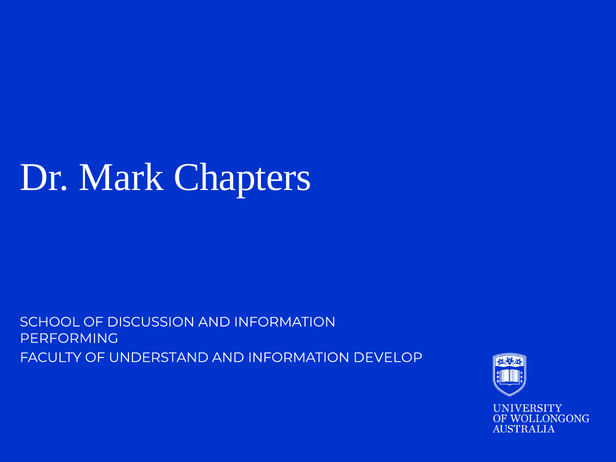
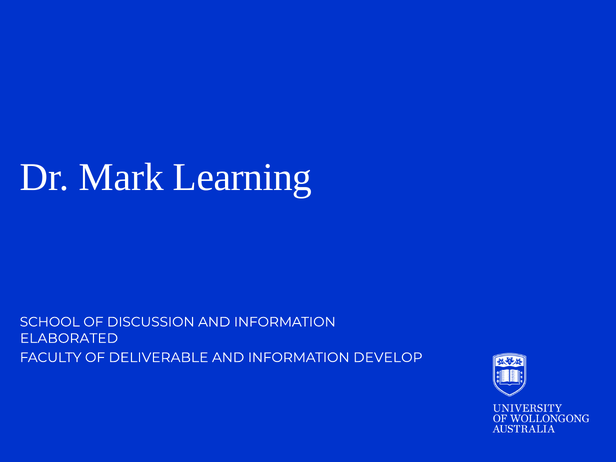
Chapters: Chapters -> Learning (243, 177)
PERFORMING: PERFORMING -> ELABORATED (69, 338)
UNDERSTAND: UNDERSTAND -> DELIVERABLE (158, 358)
